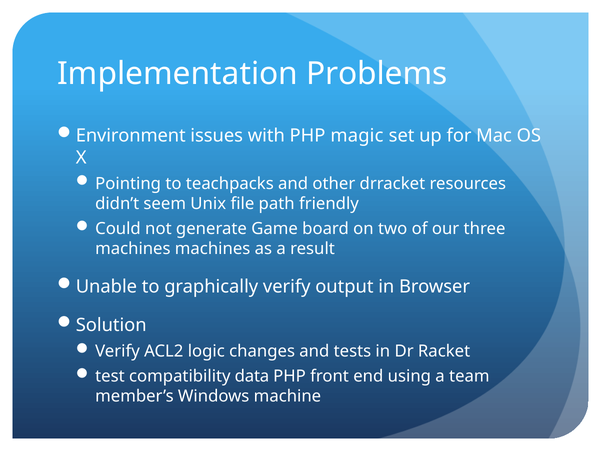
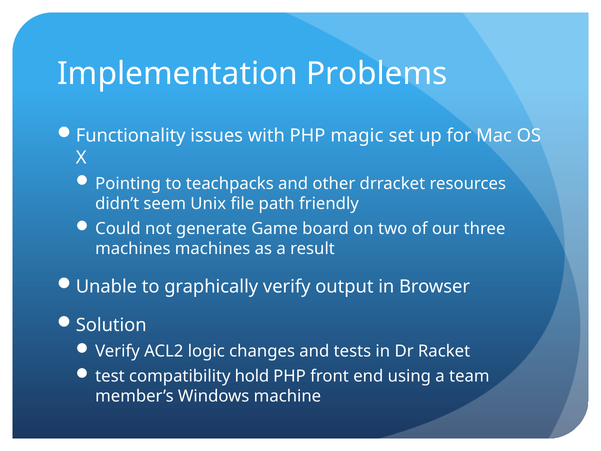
Environment: Environment -> Functionality (131, 136)
data: data -> hold (252, 376)
